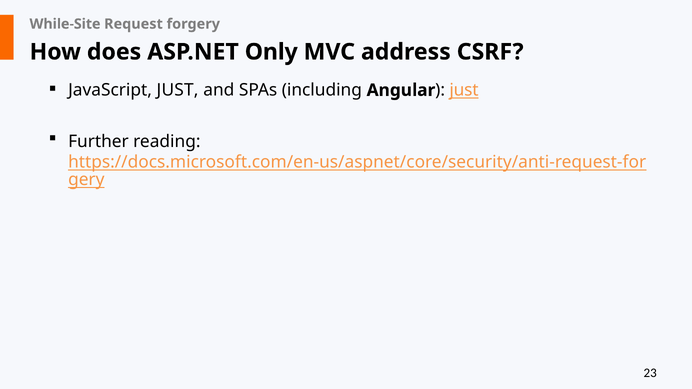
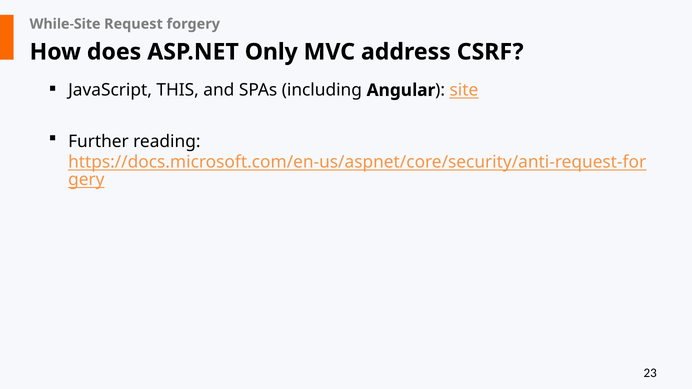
JavaScript JUST: JUST -> THIS (178, 90)
just: just -> site (464, 90)
